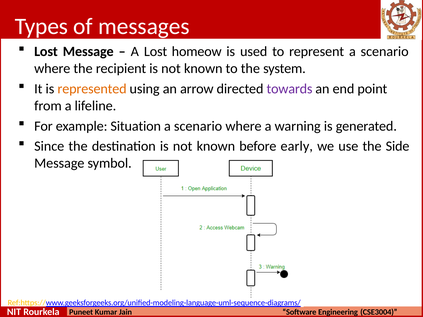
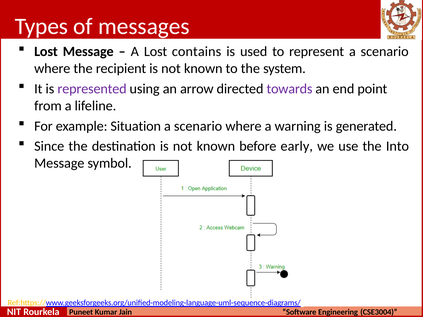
homeow: homeow -> contains (197, 52)
represented colour: orange -> purple (92, 89)
Side: Side -> Into (397, 146)
